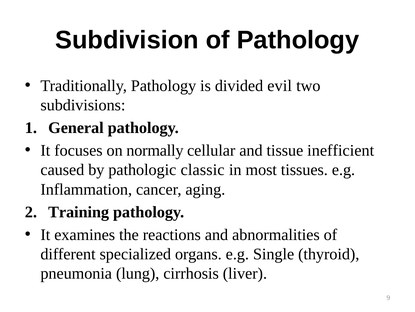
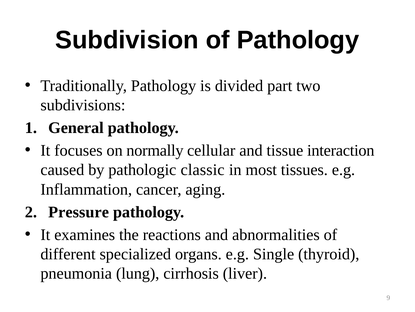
evil: evil -> part (280, 86)
inefficient: inefficient -> interaction (341, 150)
Training: Training -> Pressure (79, 211)
